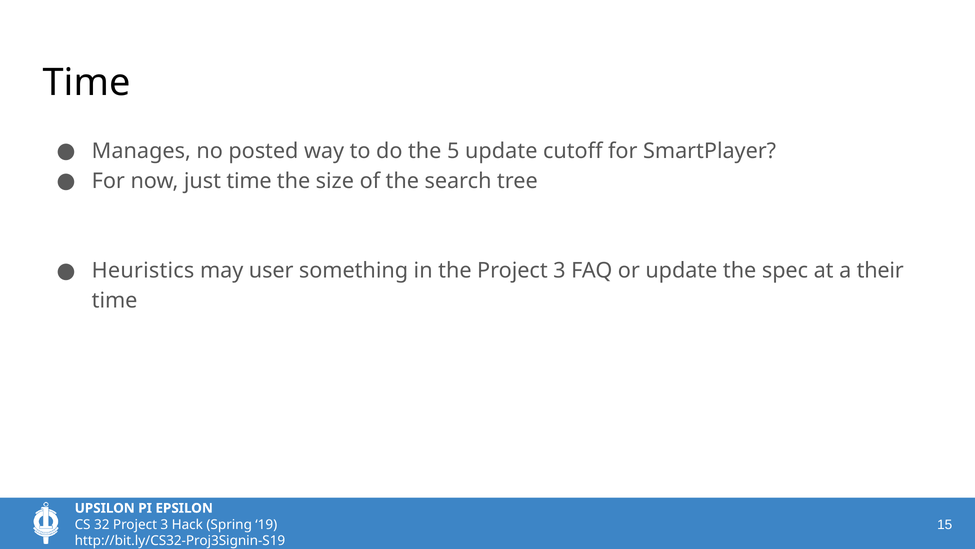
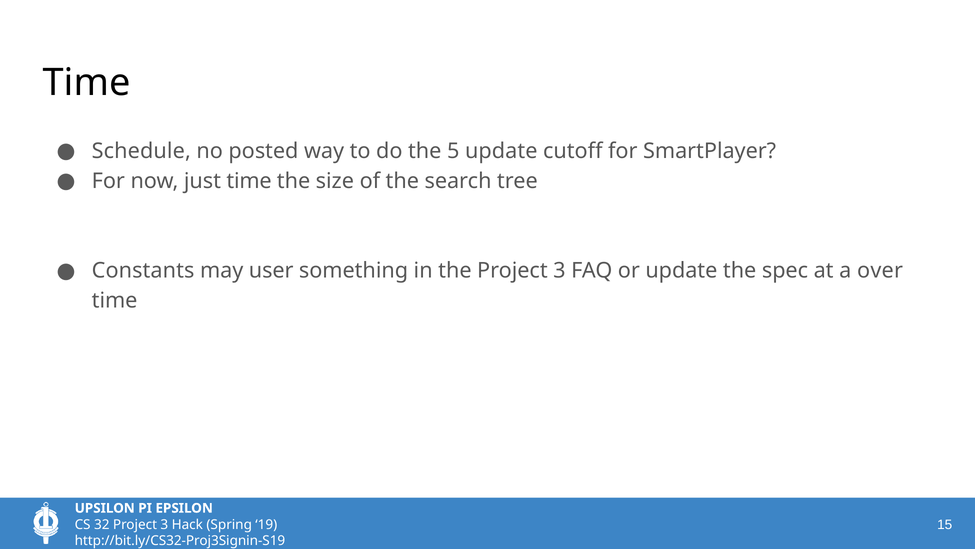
Manages: Manages -> Schedule (141, 151)
Heuristics: Heuristics -> Constants (143, 270)
their: their -> over (880, 270)
